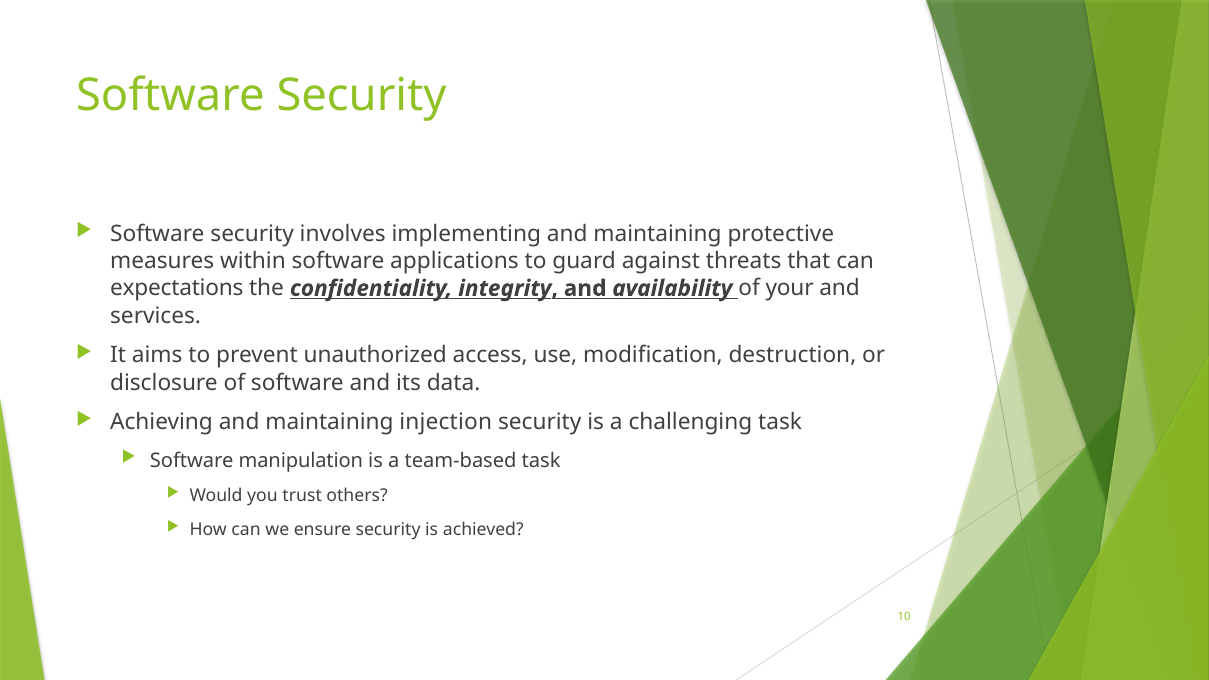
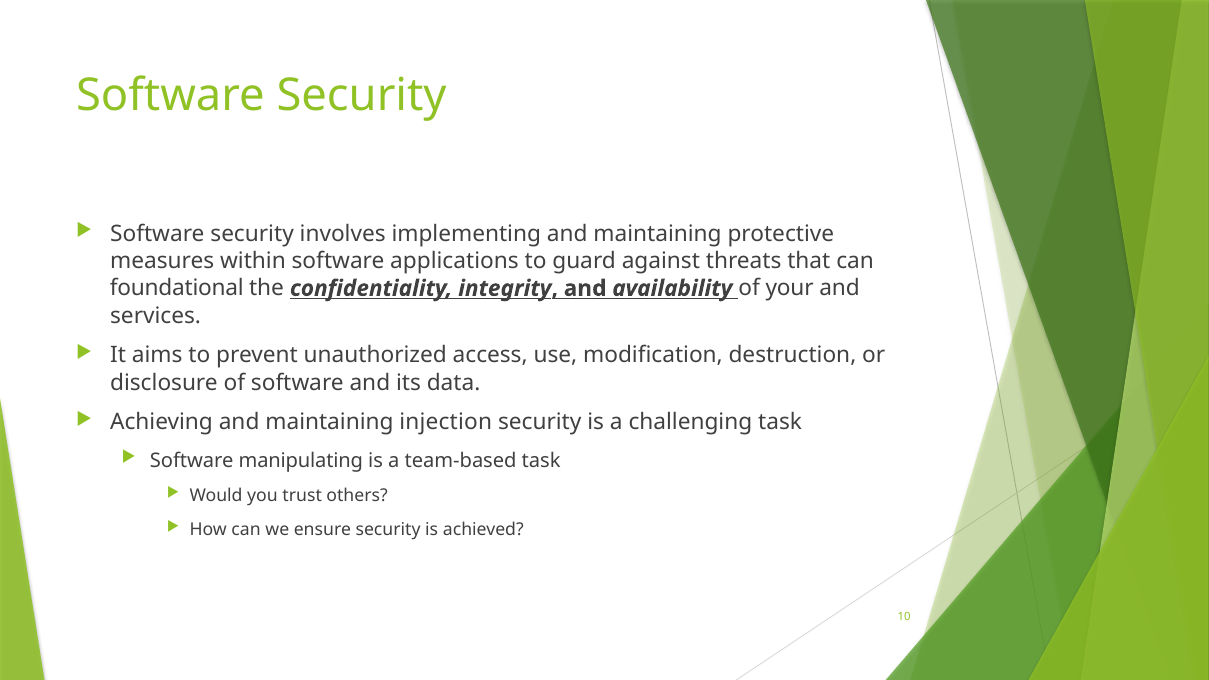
expectations: expectations -> foundational (177, 288)
manipulation: manipulation -> manipulating (301, 461)
